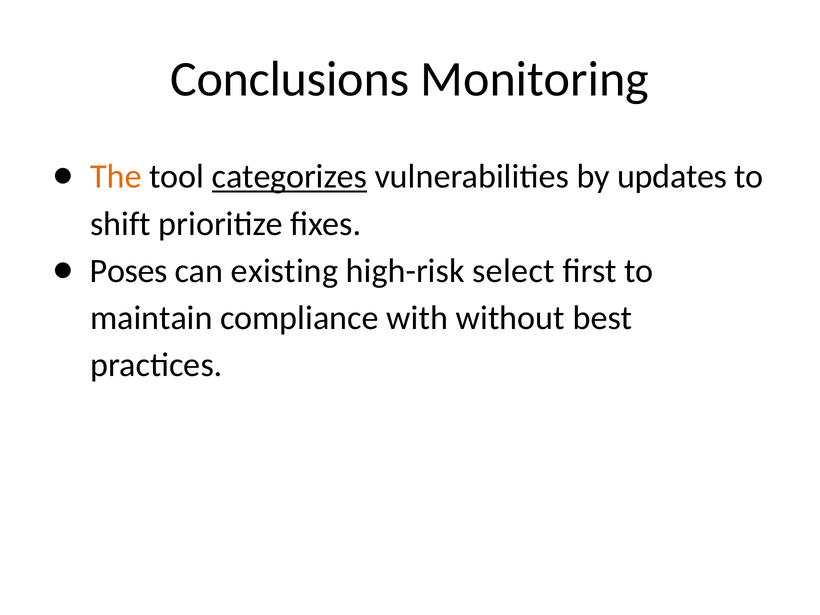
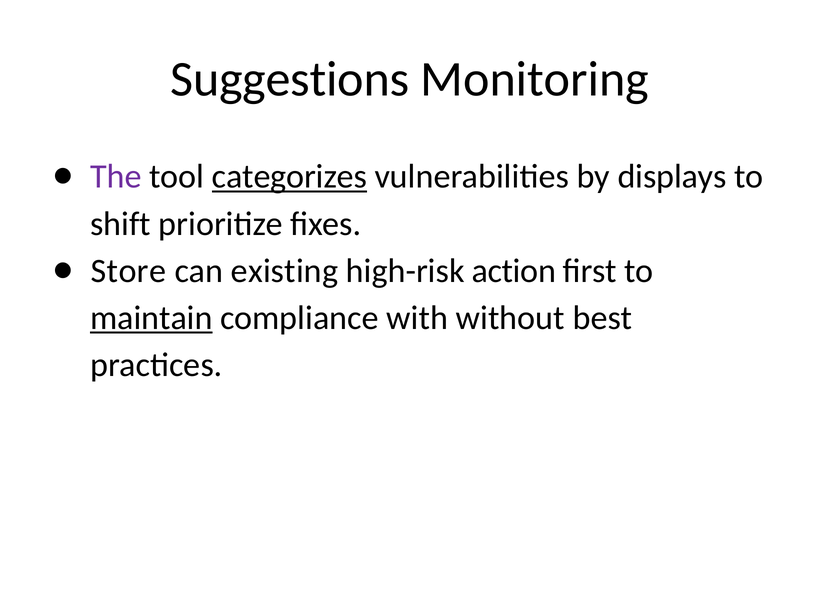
Conclusions: Conclusions -> Suggestions (290, 79)
The colour: orange -> purple (116, 177)
updates: updates -> displays (672, 177)
Poses: Poses -> Store (128, 271)
select: select -> action (514, 271)
maintain underline: none -> present (151, 318)
